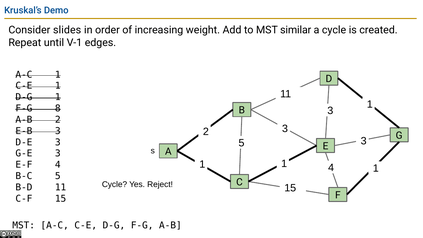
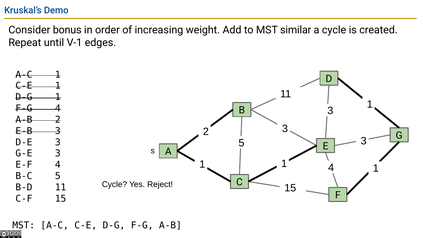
slides: slides -> bonus (67, 30)
F-G 8: 8 -> 4 (58, 108)
